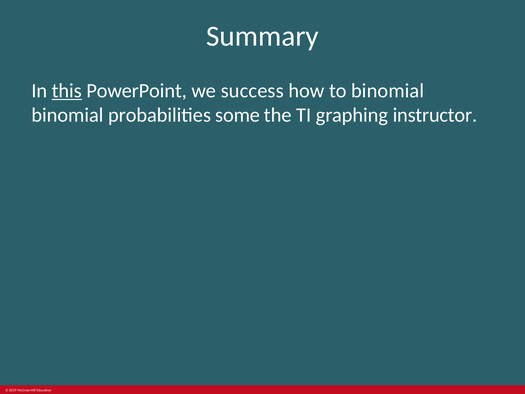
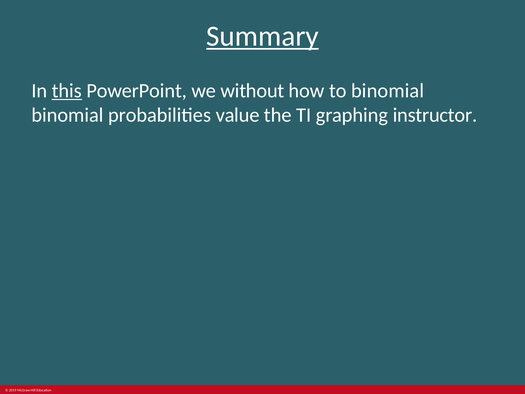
Summary underline: none -> present (262, 36)
success: success -> without (252, 91)
some: some -> value (238, 115)
